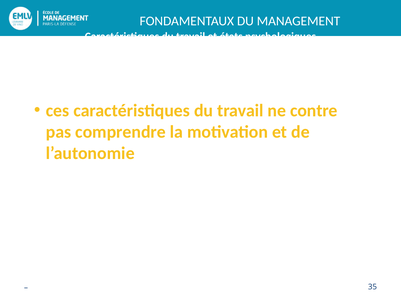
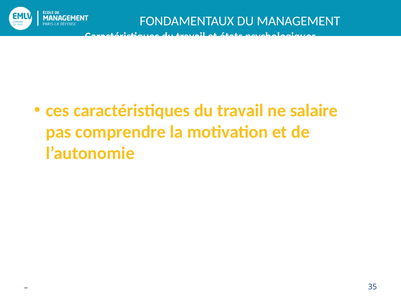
contre: contre -> salaire (314, 110)
